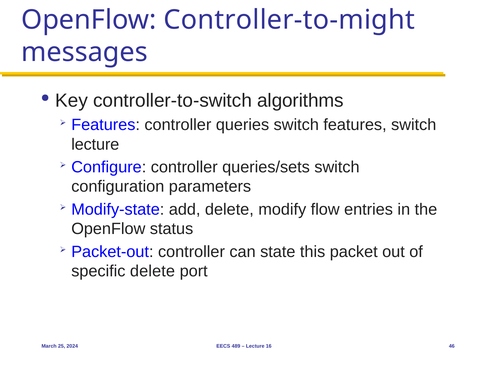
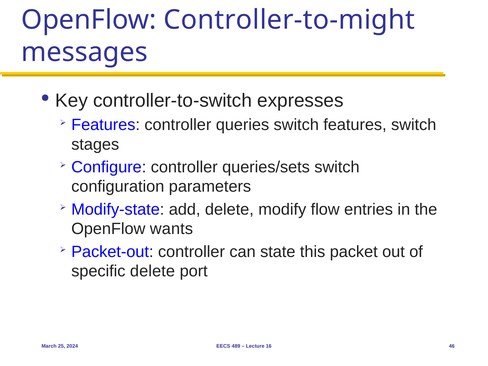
algorithms: algorithms -> expresses (300, 101)
lecture: lecture -> stages (95, 144)
status: status -> wants (171, 229)
